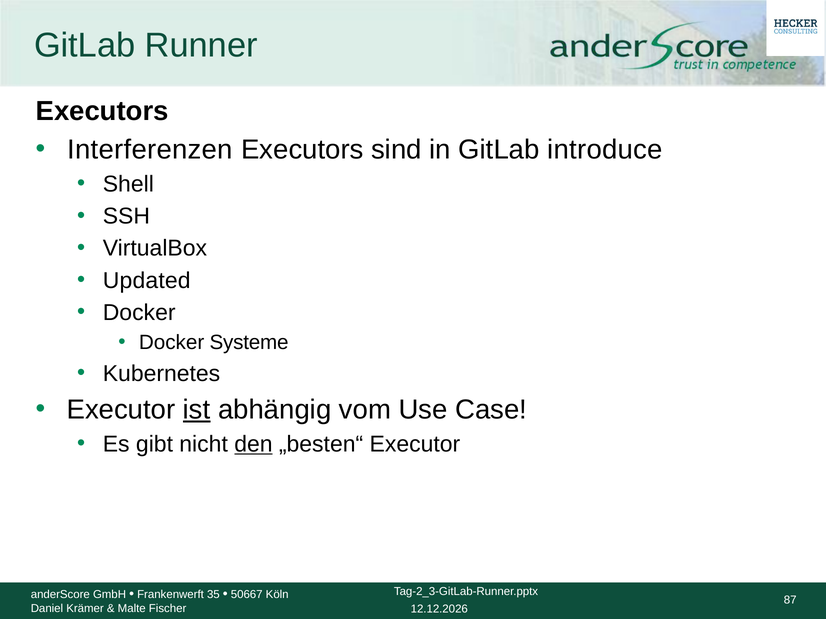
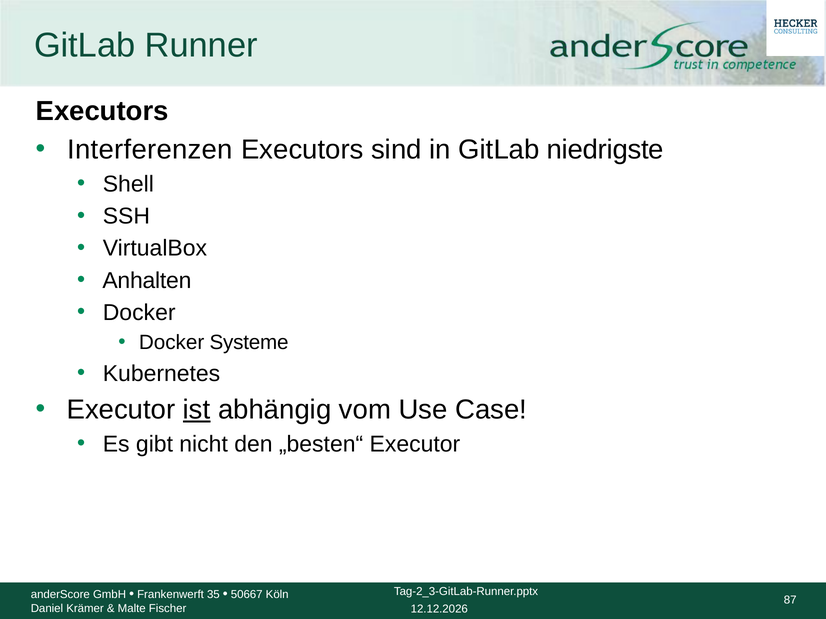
introduce: introduce -> niedrigste (605, 150)
Updated: Updated -> Anhalten (147, 281)
den underline: present -> none (253, 445)
